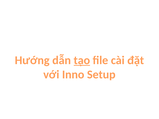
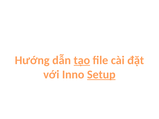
Setup underline: none -> present (101, 75)
